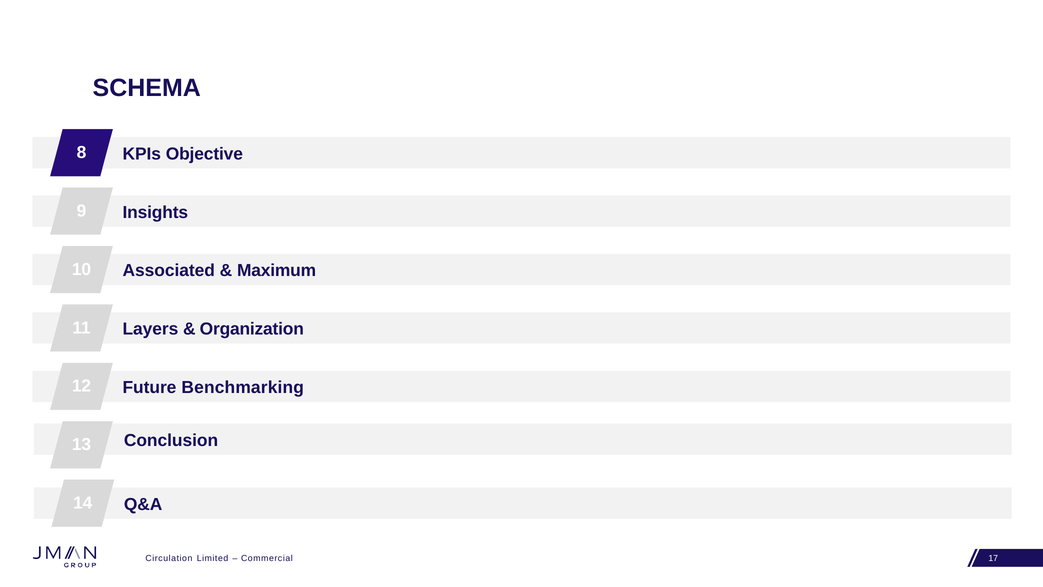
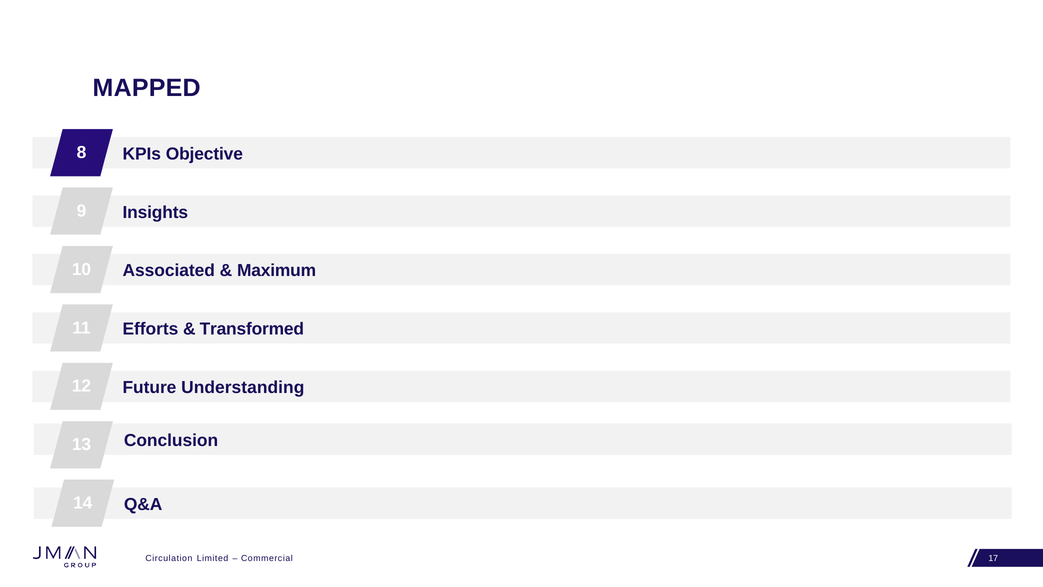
SCHEMA: SCHEMA -> MAPPED (147, 88)
Layers: Layers -> Efforts (150, 329)
Organization: Organization -> Transformed (252, 329)
Benchmarking: Benchmarking -> Understanding (243, 387)
